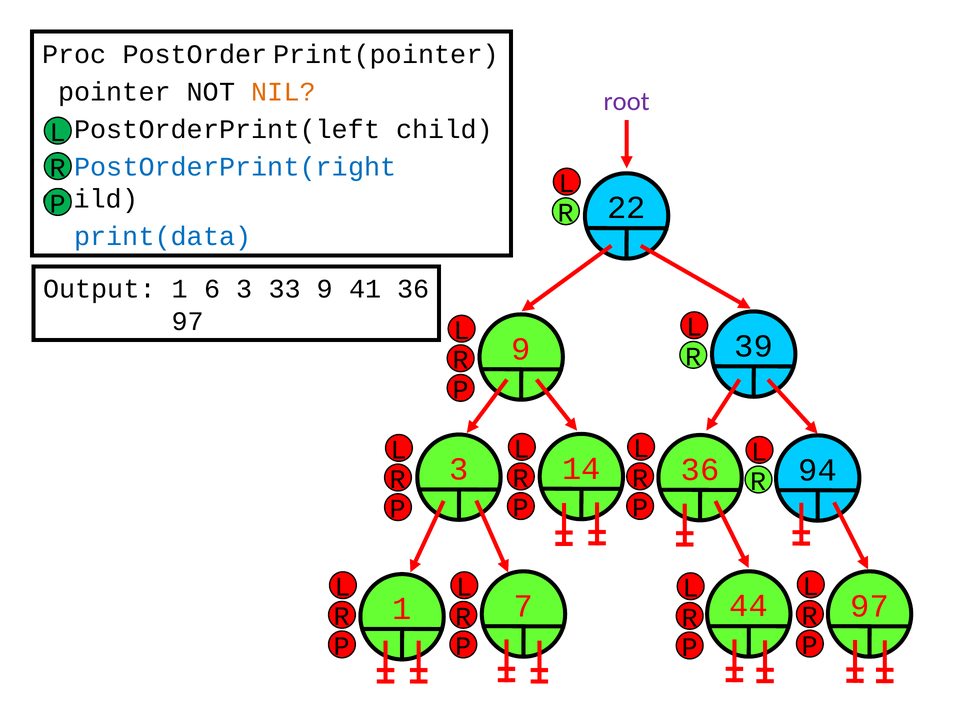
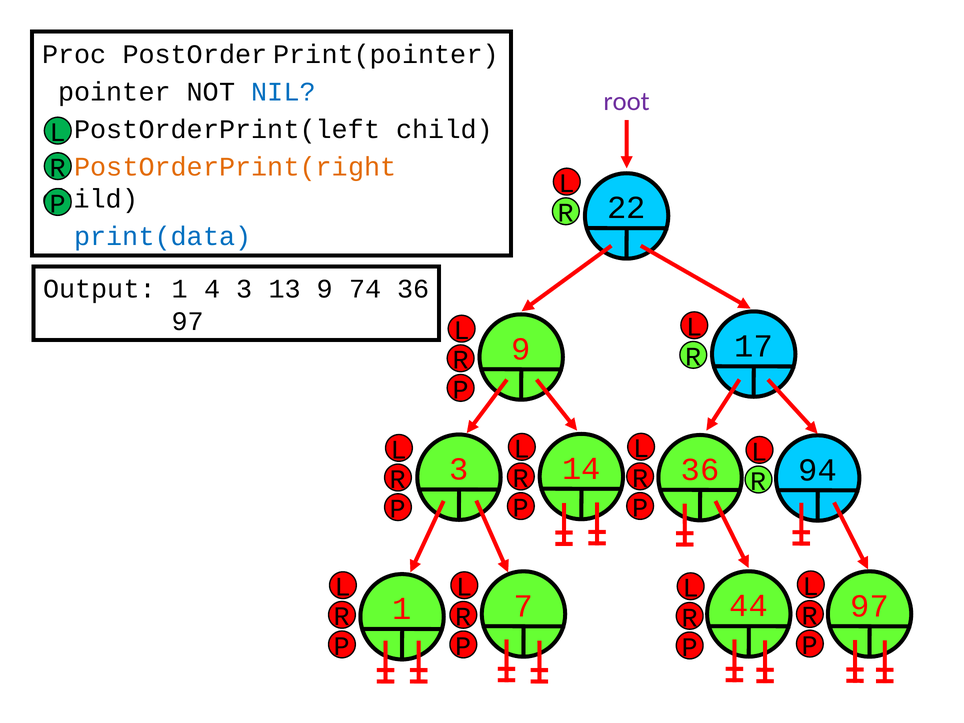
NIL colour: orange -> blue (284, 92)
PostOrderPrint(right colour: blue -> orange (235, 167)
6: 6 -> 4 (212, 289)
33: 33 -> 13 (285, 289)
41: 41 -> 74 (365, 289)
39: 39 -> 17 (754, 346)
